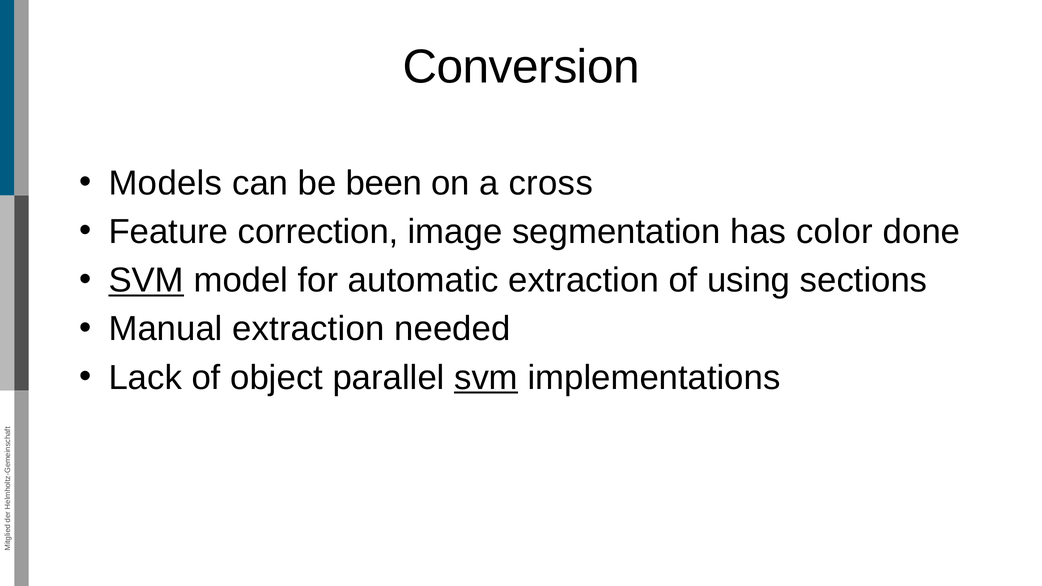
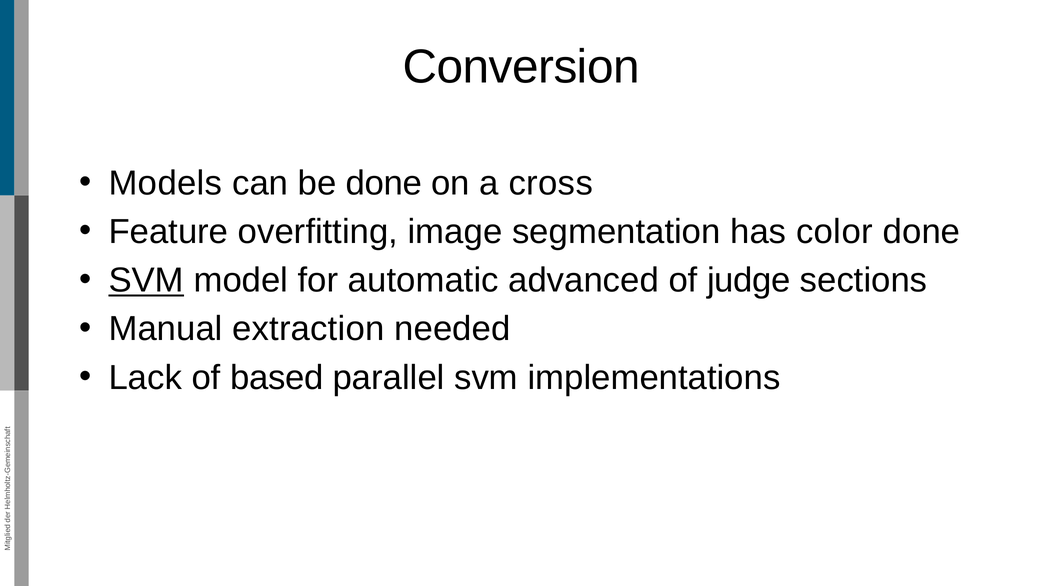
be been: been -> done (384, 183)
correction: correction -> overfitting (318, 232)
automatic extraction: extraction -> advanced (584, 280)
using: using -> judge (749, 280)
object: object -> based (277, 378)
svm underline: present -> none (486, 378)
